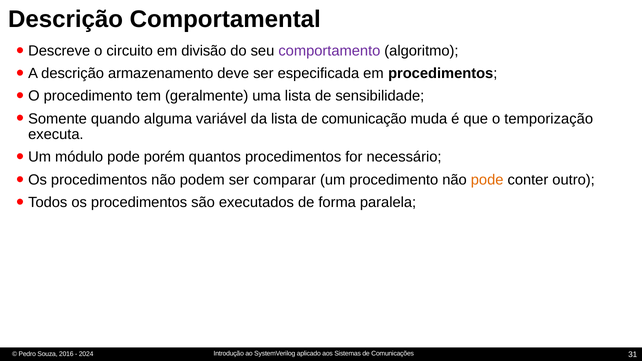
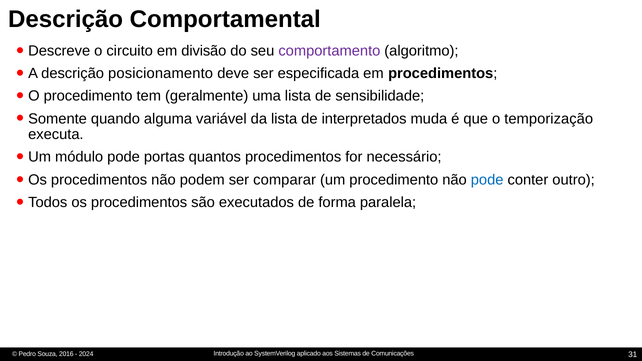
armazenamento: armazenamento -> posicionamento (161, 74)
comunicação: comunicação -> interpretados (364, 119)
porém: porém -> portas (164, 157)
pode colour: orange -> blue (487, 180)
